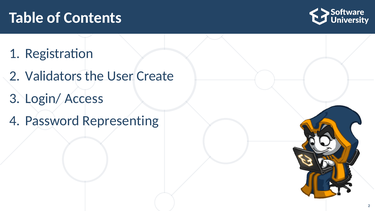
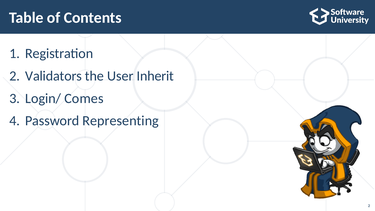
Create: Create -> Inherit (155, 76)
Access: Access -> Comes (84, 98)
